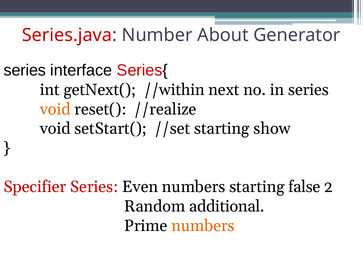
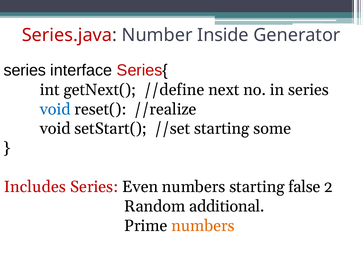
About: About -> Inside (223, 35)
//within: //within -> //define (174, 89)
void colour: orange -> blue (55, 109)
show: show -> some (272, 128)
Specifier: Specifier -> Includes (35, 186)
